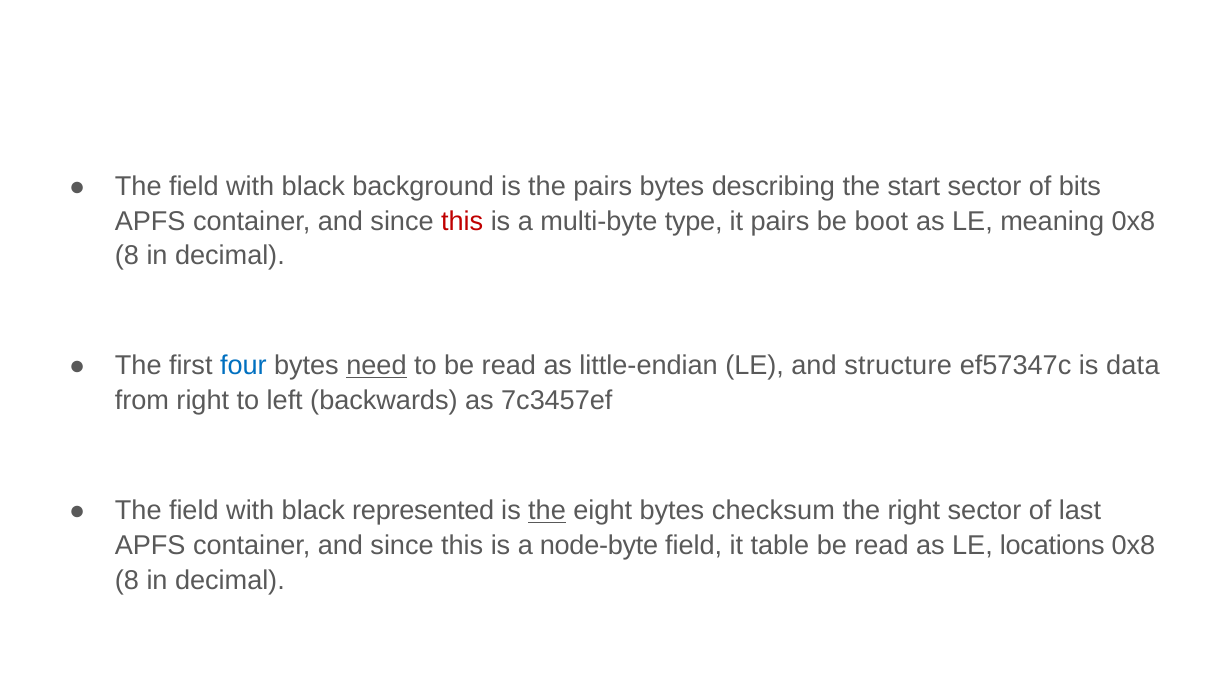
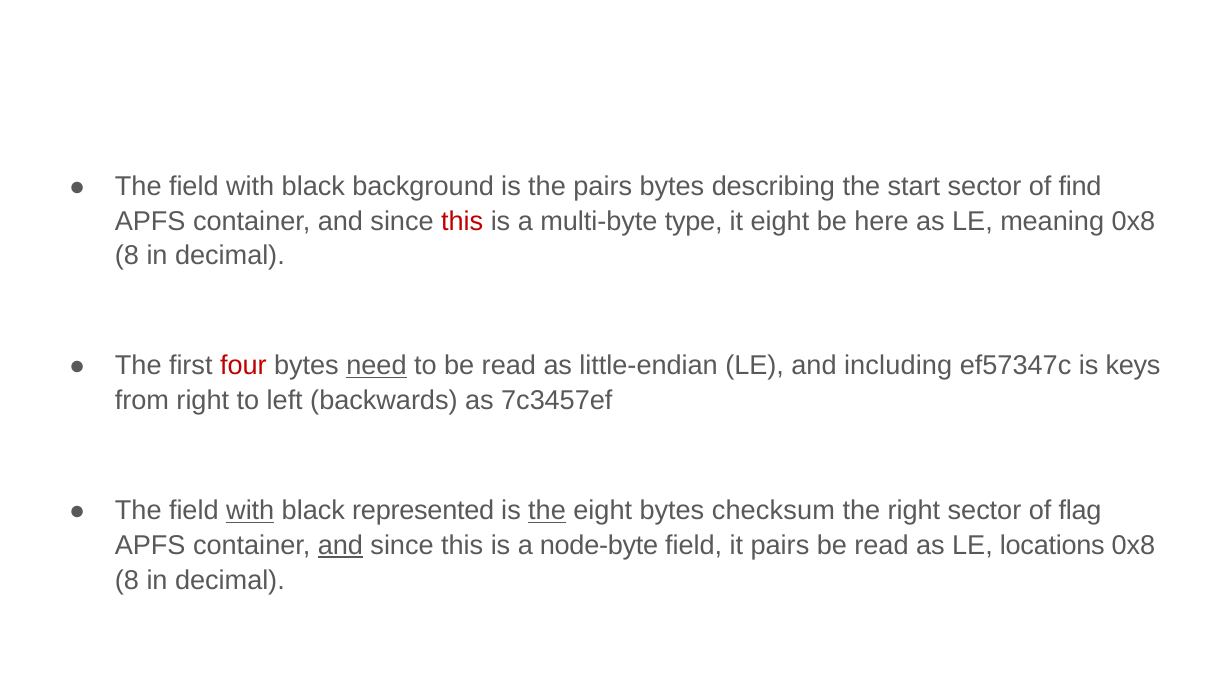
bits: bits -> find (1080, 186)
it pairs: pairs -> eight (780, 221)
boot: boot -> here (881, 221)
four colour: blue -> red (243, 366)
structure: structure -> including (898, 366)
data: data -> keys (1133, 366)
with underline: none -> present (250, 510)
last: last -> flag (1080, 510)
and underline: none -> present (341, 545)
it table: table -> pairs (780, 545)
